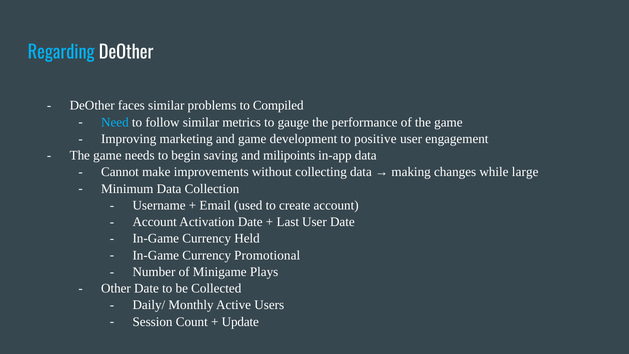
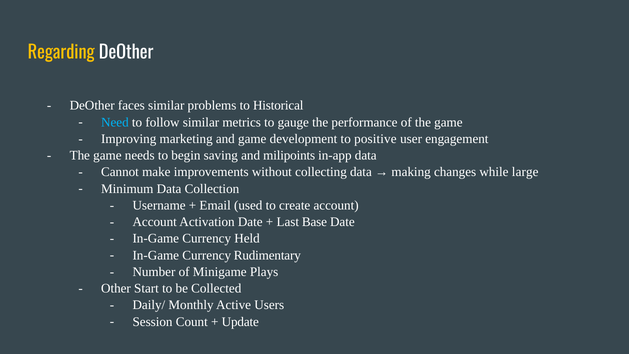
Regarding colour: light blue -> yellow (61, 53)
Compiled: Compiled -> Historical (278, 106)
Last User: User -> Base (314, 222)
Promotional: Promotional -> Rudimentary (267, 255)
Other Date: Date -> Start (146, 288)
